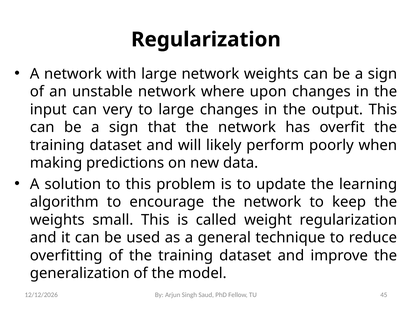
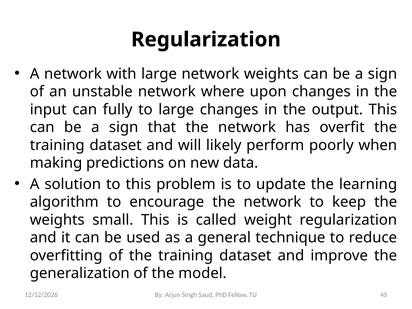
very: very -> fully (118, 110)
